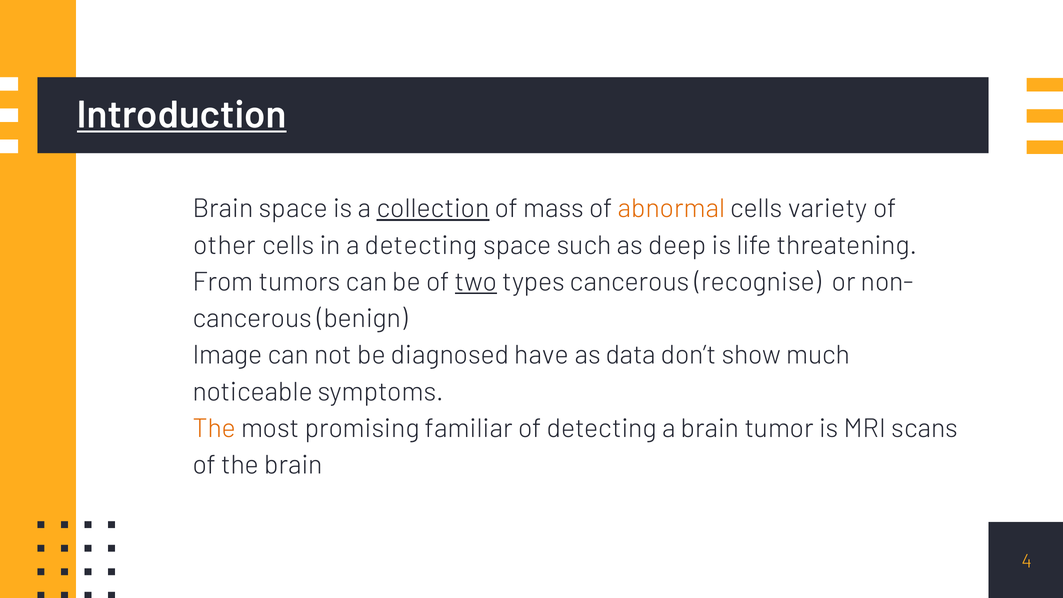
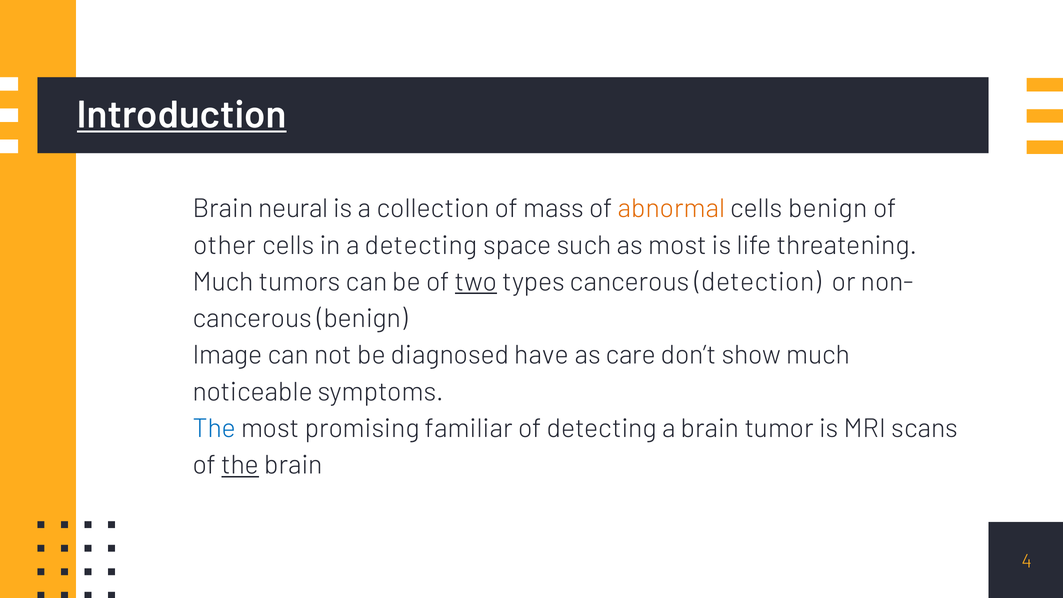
Brain space: space -> neural (293, 209)
collection underline: present -> none (433, 209)
cells variety: variety -> benign (828, 209)
as deep: deep -> most (677, 245)
From: From -> Much (223, 282)
recognise: recognise -> detection (758, 282)
data: data -> care (631, 355)
The colour: orange -> blue (214, 429)
the underline: none -> present (240, 465)
